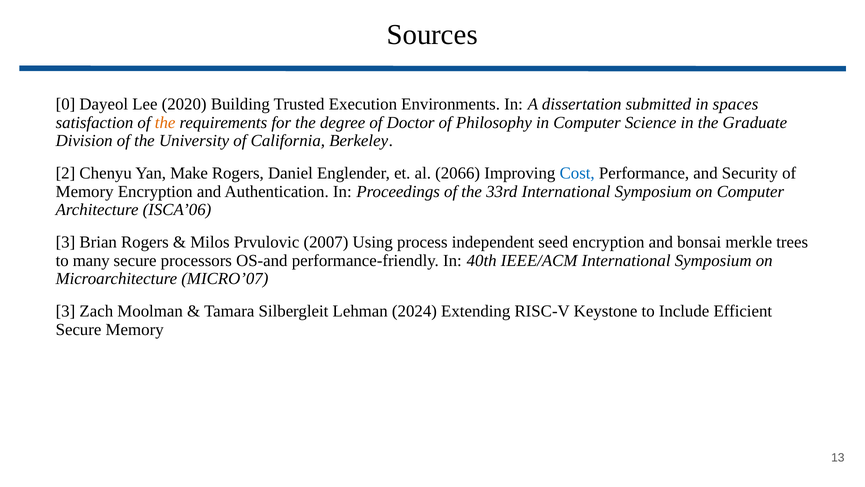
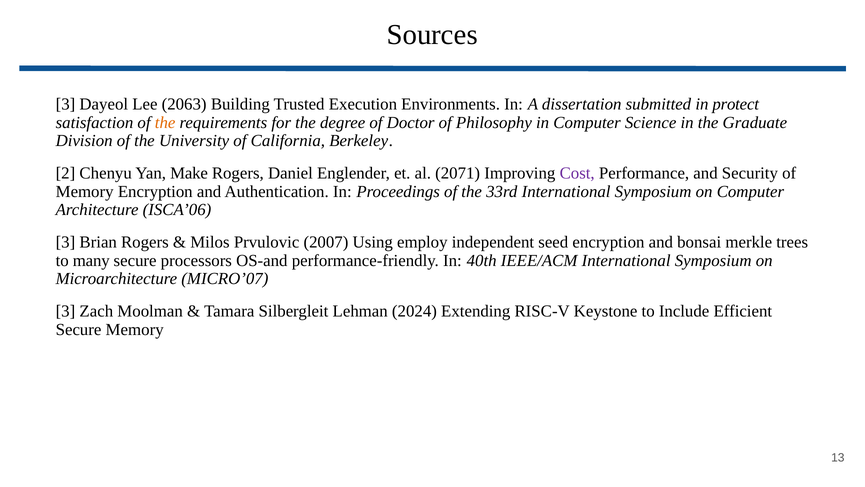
0: 0 -> 3 (65, 104)
2020: 2020 -> 2063 (184, 104)
spaces: spaces -> protect (736, 104)
2066: 2066 -> 2071 (458, 173)
Cost colour: blue -> purple (577, 173)
process: process -> employ (422, 242)
